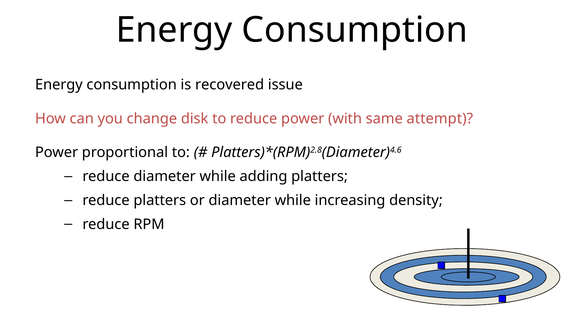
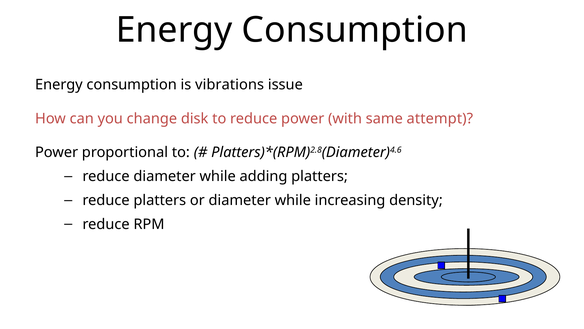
recovered: recovered -> vibrations (230, 85)
